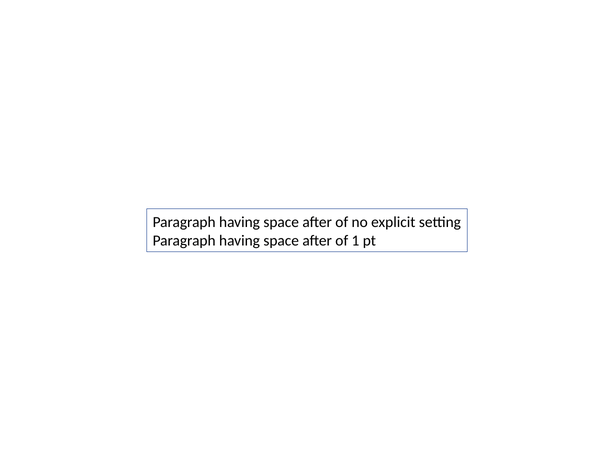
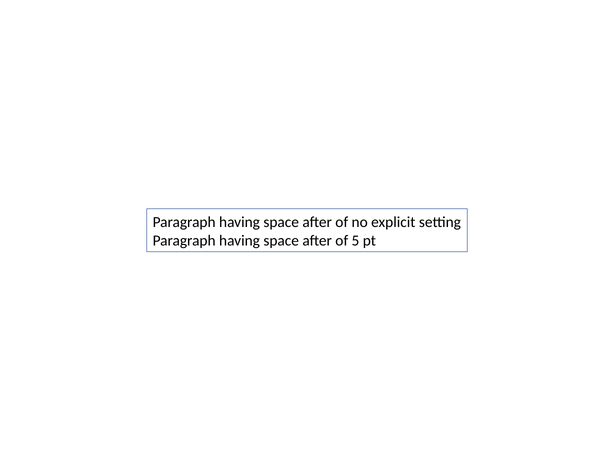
1: 1 -> 5 (355, 240)
